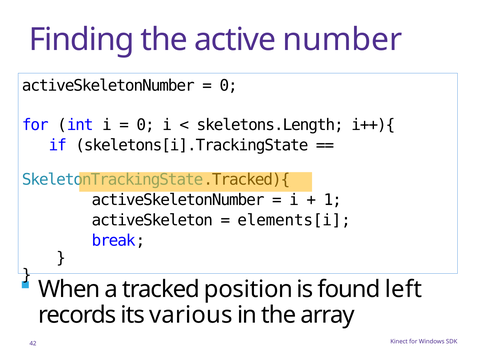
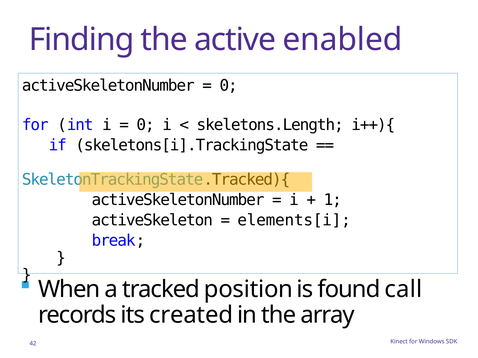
number: number -> enabled (342, 40)
left: left -> call (404, 290)
various: various -> created (191, 315)
